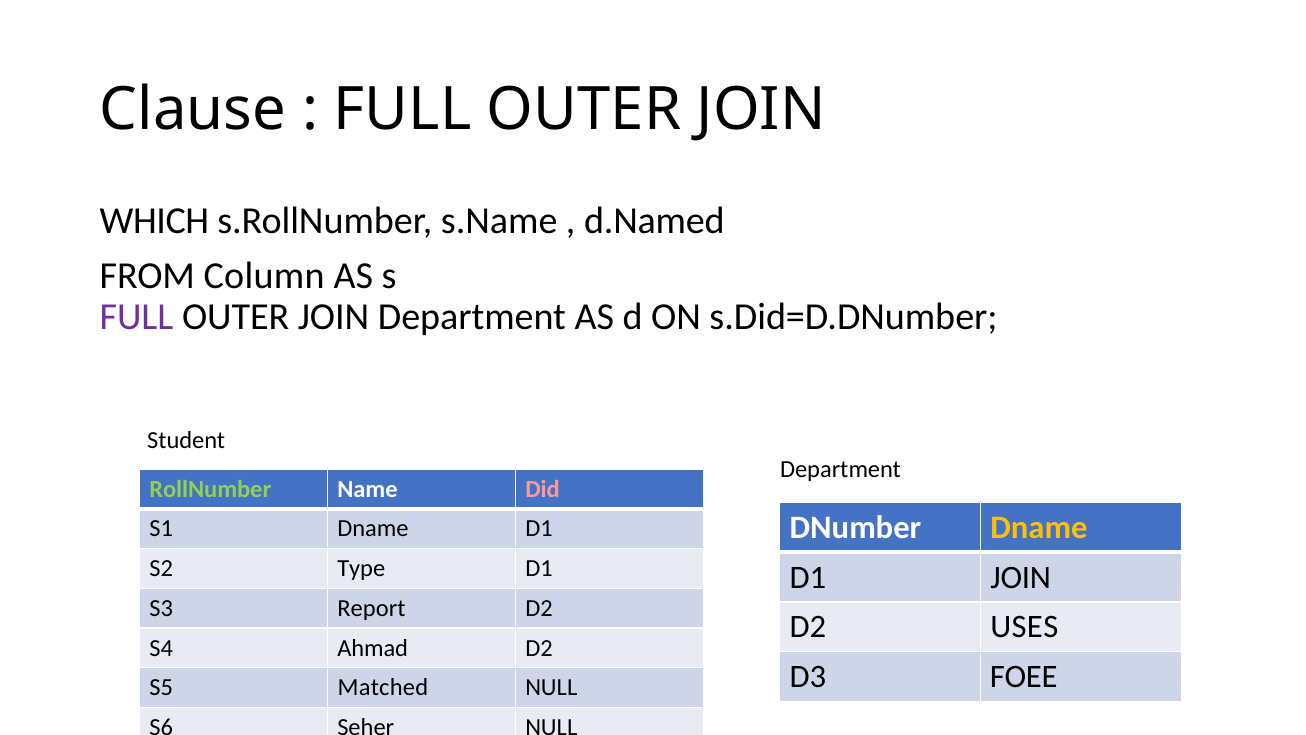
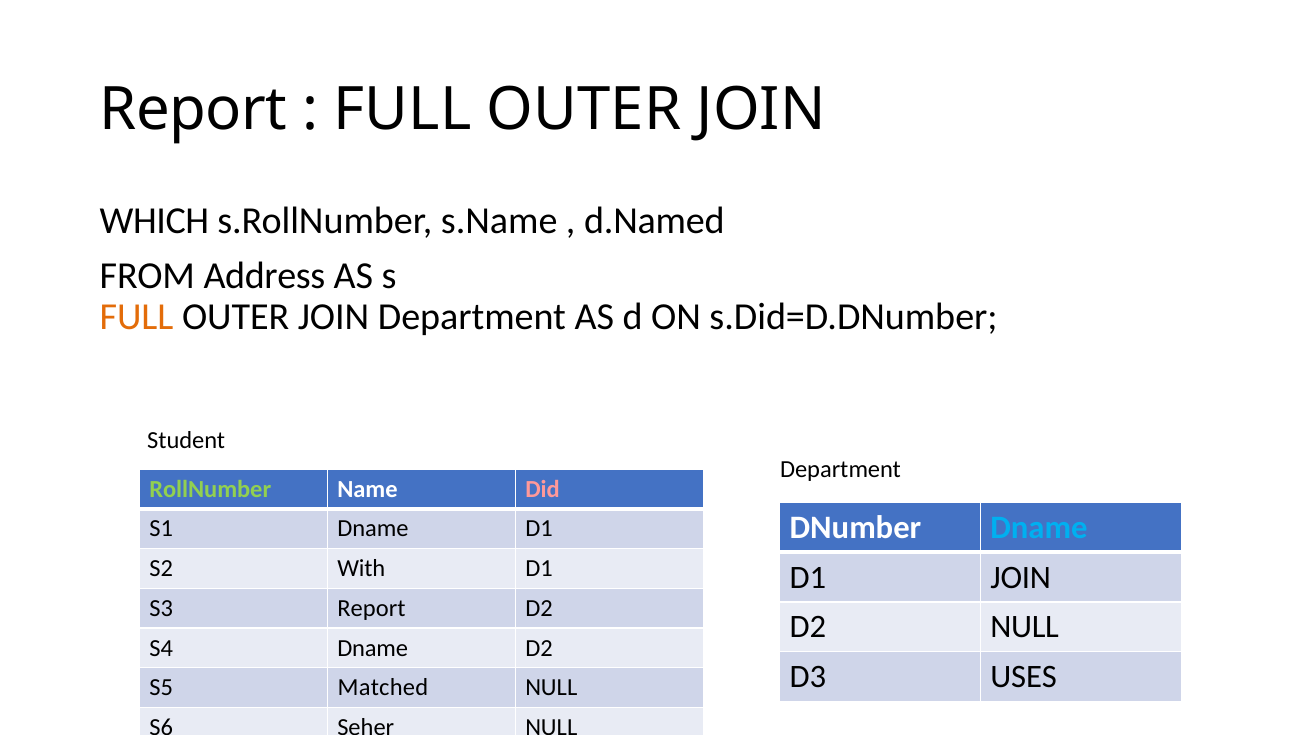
Clause: Clause -> Report (193, 110)
Column: Column -> Address (264, 275)
FULL colour: purple -> orange (136, 316)
Dname colour: yellow -> light blue (1039, 527)
Type: Type -> With (361, 568)
D2 USES: USES -> NULL (1025, 627)
S4 Ahmad: Ahmad -> Dname (373, 648)
FOEE: FOEE -> USES (1024, 676)
